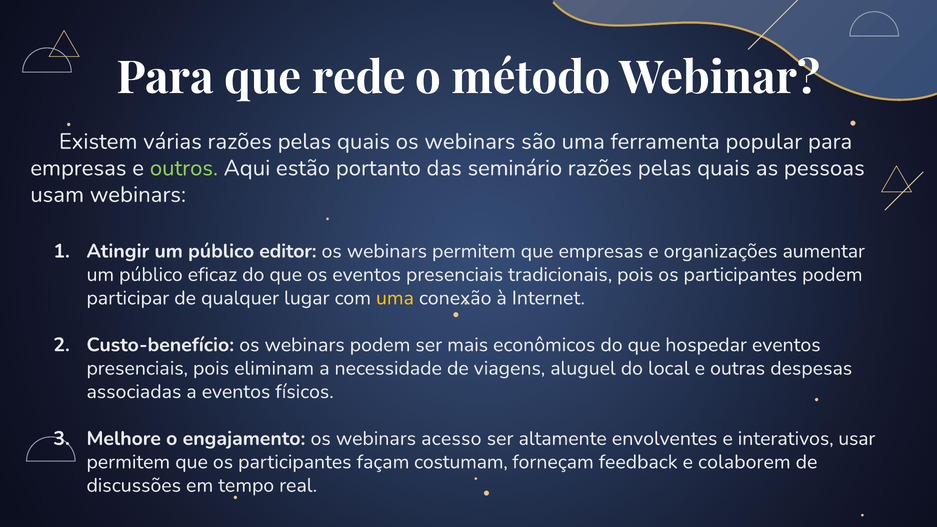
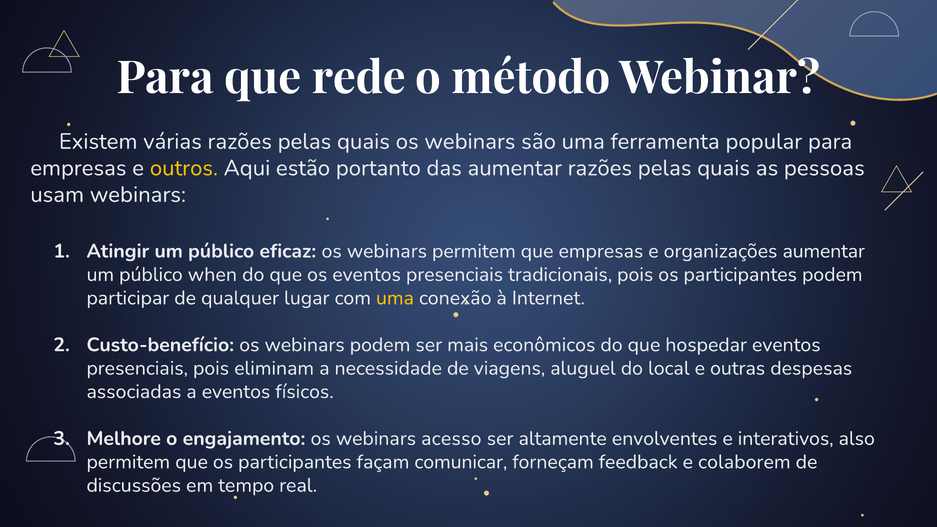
outros colour: light green -> yellow (184, 168)
das seminário: seminário -> aumentar (515, 168)
editor: editor -> eficaz (288, 251)
eficaz: eficaz -> when (212, 275)
usar: usar -> also (857, 439)
costumam: costumam -> comunicar (461, 462)
